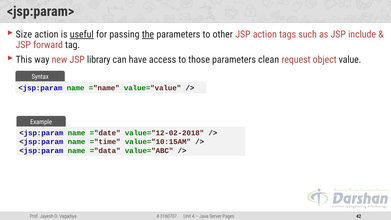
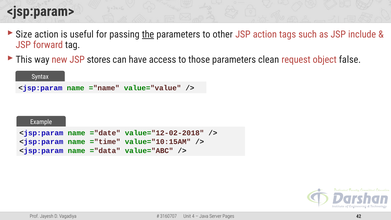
useful underline: present -> none (82, 34)
library: library -> stores (99, 60)
value: value -> false (350, 60)
